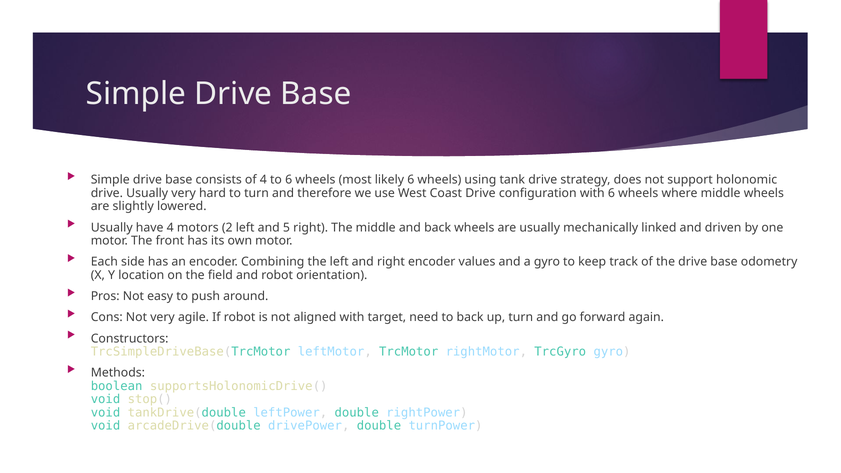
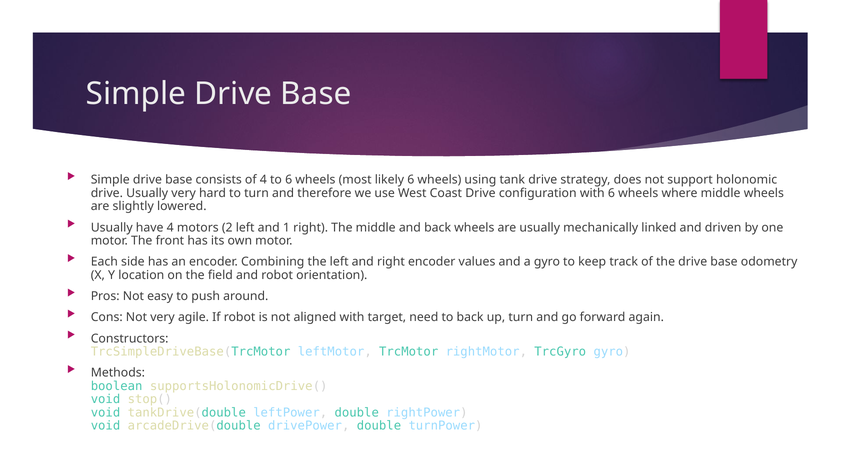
5: 5 -> 1 (286, 228)
